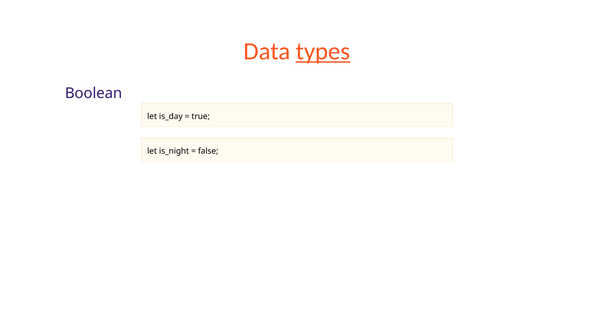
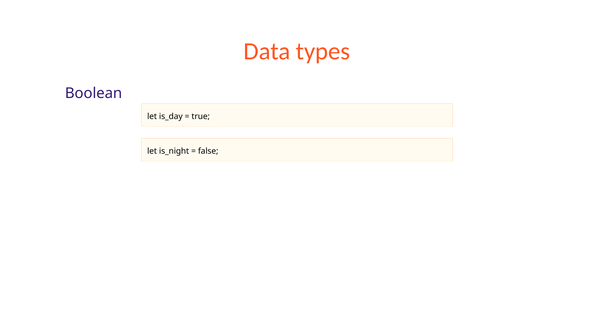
types underline: present -> none (323, 51)
